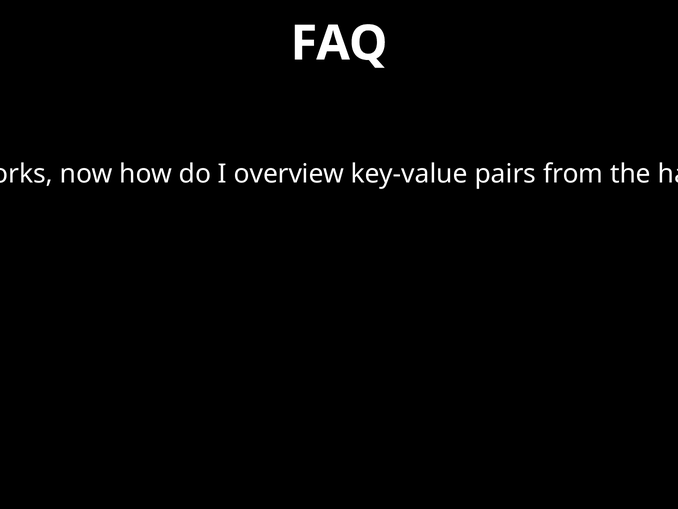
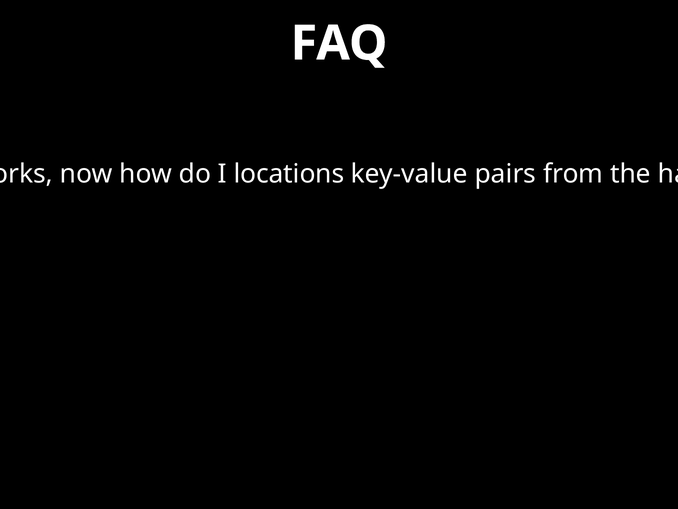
overview: overview -> locations (289, 174)
